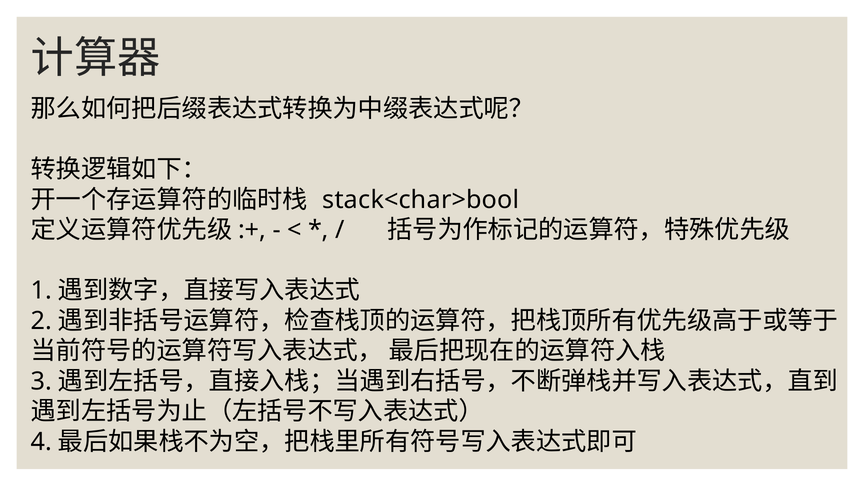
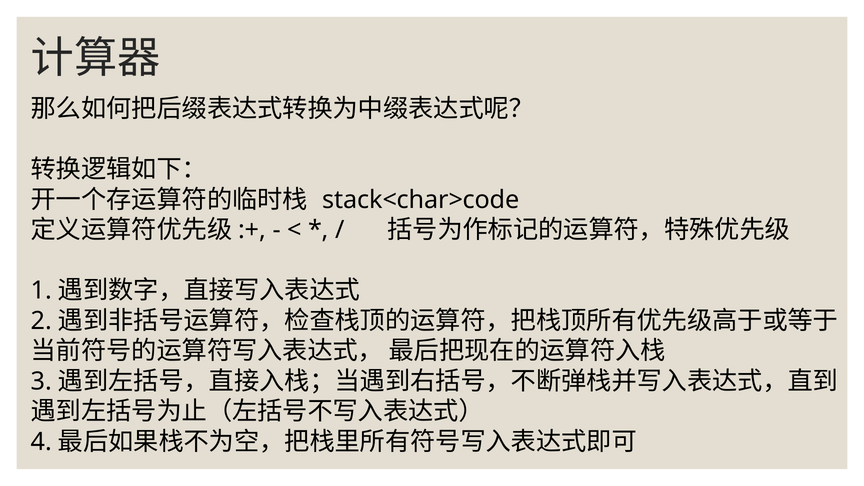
stack<char>bool: stack<char>bool -> stack<char>code (421, 200)
